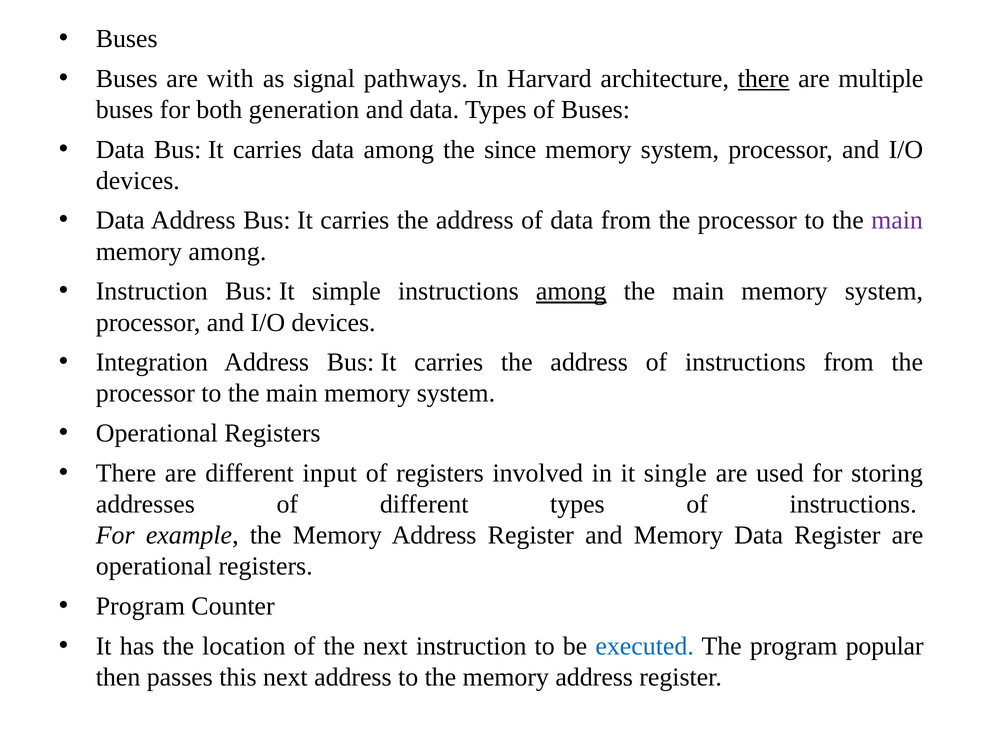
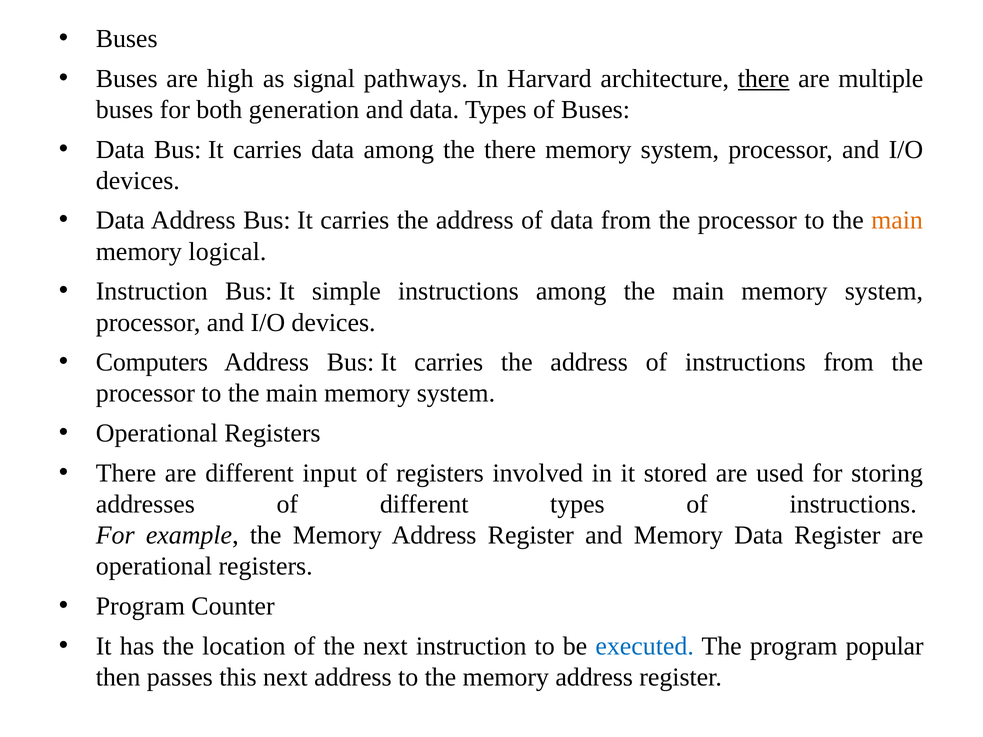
with: with -> high (230, 79)
the since: since -> there (510, 149)
main colour: purple -> orange (897, 220)
memory among: among -> logical (227, 252)
among underline: present -> none (571, 291)
Integration: Integration -> Computers (152, 362)
single: single -> stored (675, 473)
